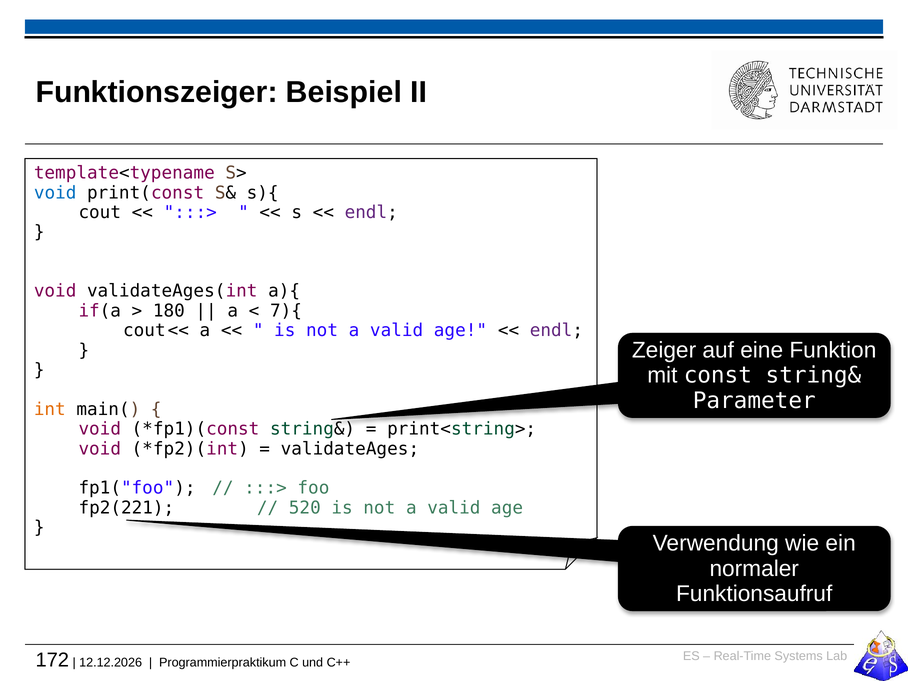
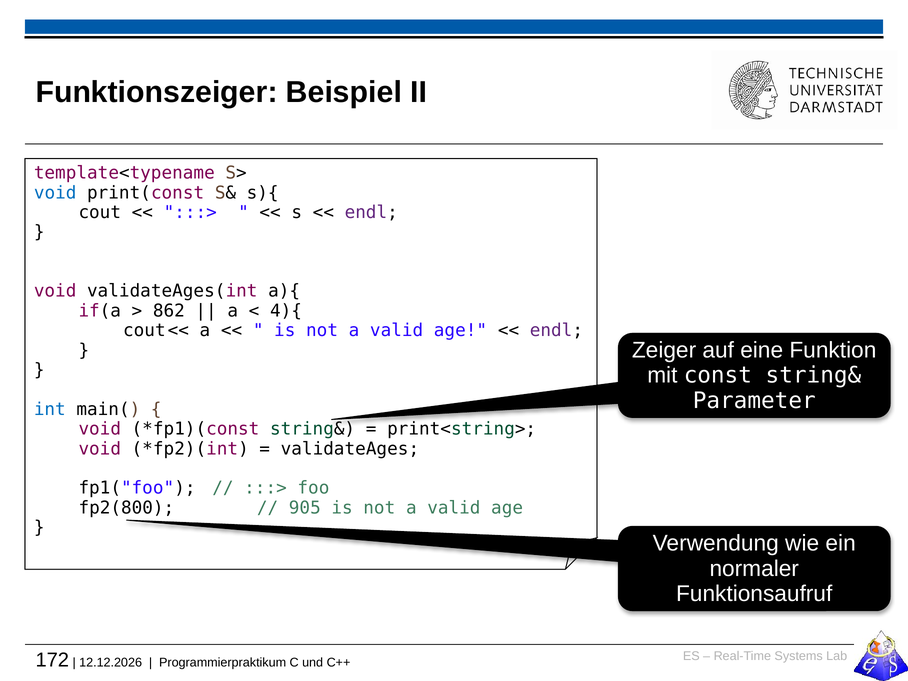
180: 180 -> 862 (169, 311)
7){: 7){ -> 4){ (286, 311)
int colour: orange -> blue (50, 409)
fp2(221: fp2(221 -> fp2(800 (126, 508)
520: 520 -> 905 (305, 508)
